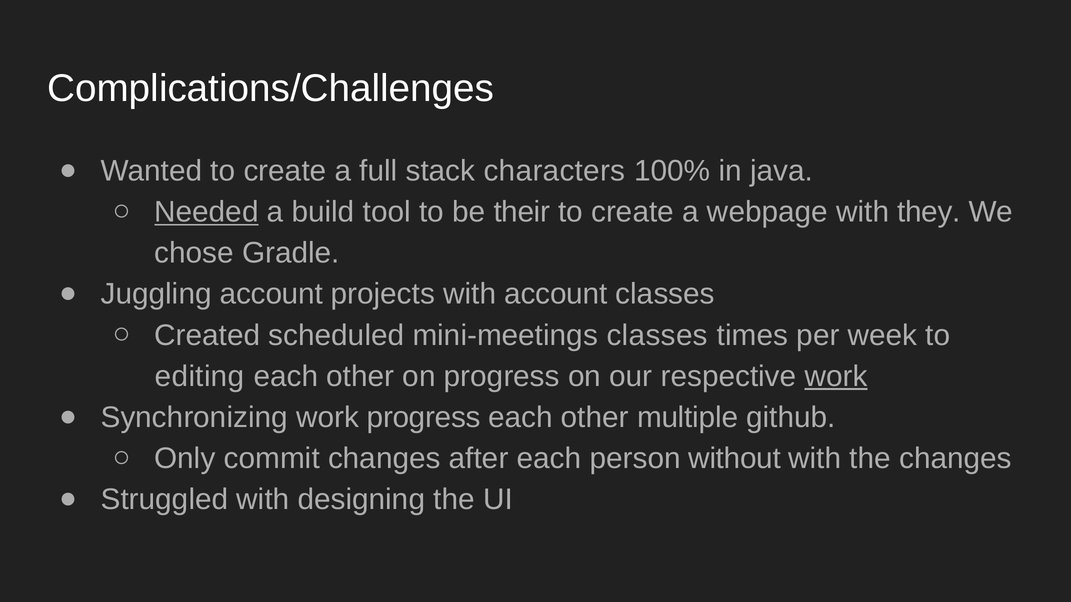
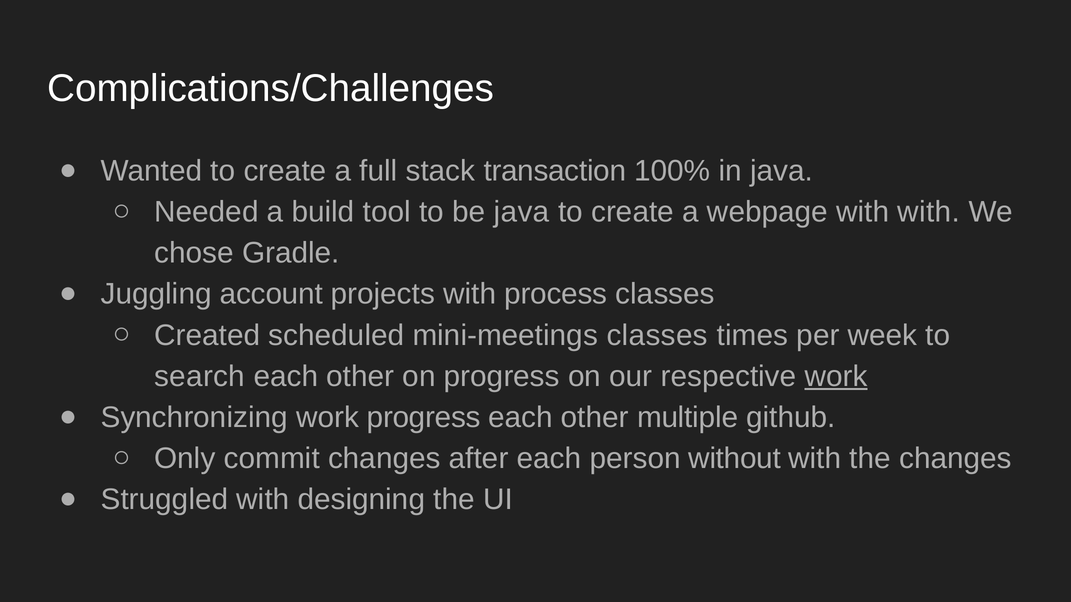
characters: characters -> transaction (555, 171)
Needed underline: present -> none (206, 212)
be their: their -> java (522, 212)
with they: they -> with (929, 212)
with account: account -> process (556, 294)
editing: editing -> search (200, 377)
